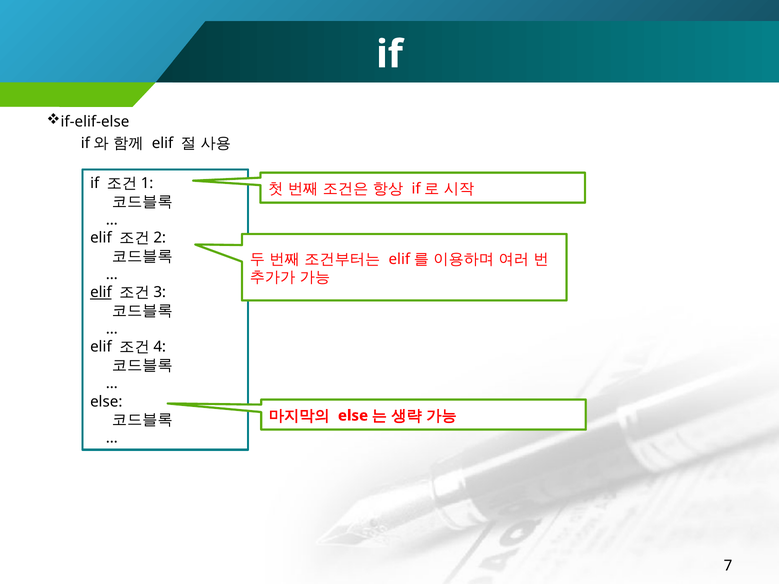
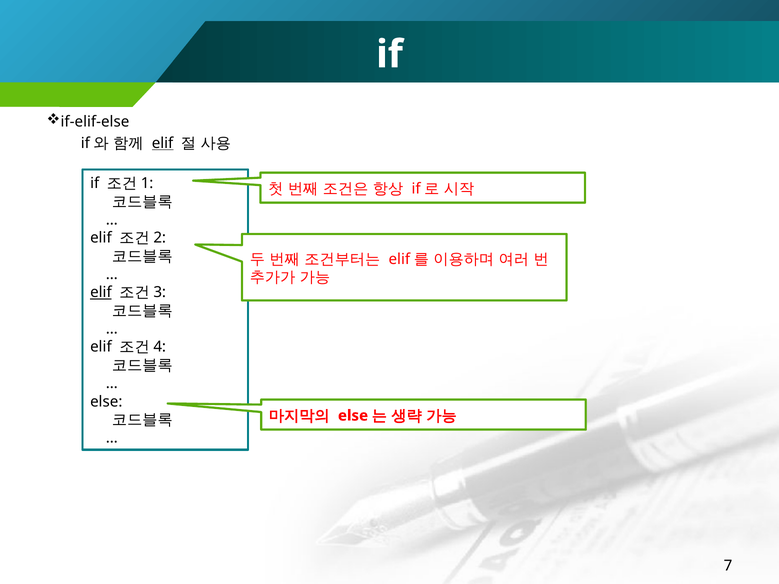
elif underline: none -> present (163, 143)
